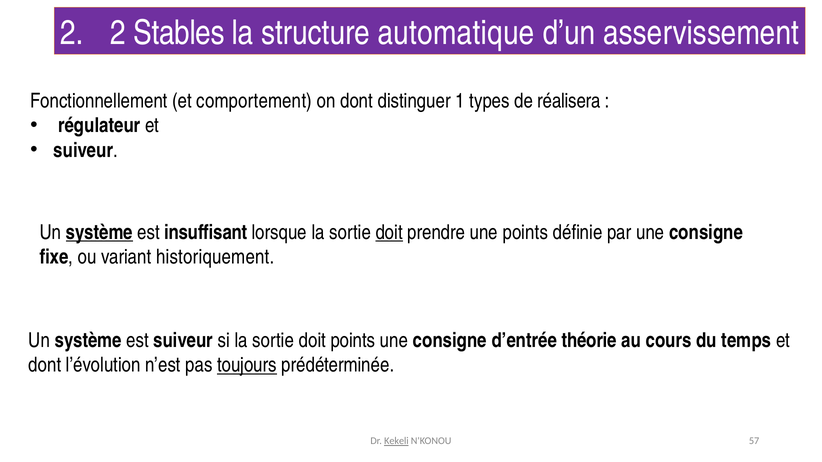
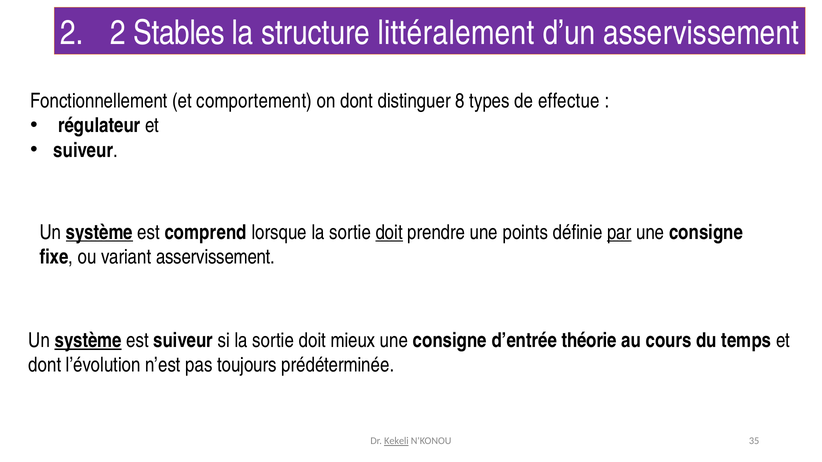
automatique: automatique -> littéralement (456, 33)
1: 1 -> 8 (460, 101)
réalisera: réalisera -> effectue (569, 101)
insuffisant: insuffisant -> comprend (206, 232)
par underline: none -> present (619, 232)
variant historiquement: historiquement -> asservissement (216, 257)
système underline: none -> present (88, 341)
doit points: points -> mieux (353, 341)
toujours underline: present -> none (247, 365)
57: 57 -> 35 (754, 441)
